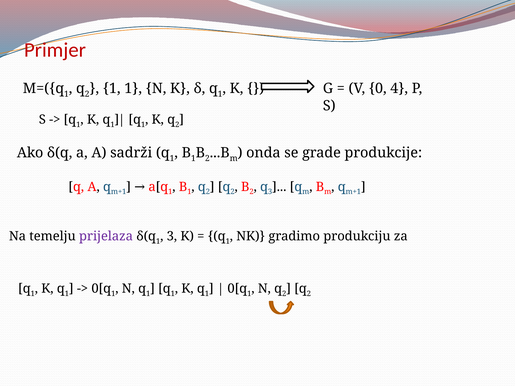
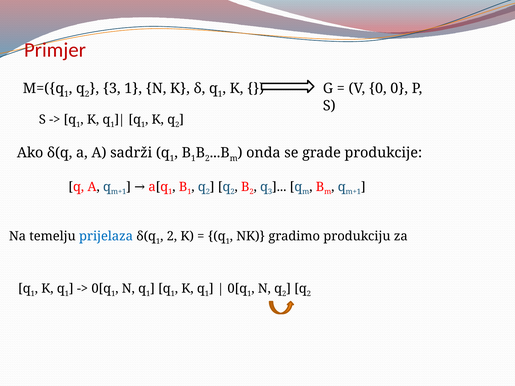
1: 1 -> 3 (112, 89)
0 4: 4 -> 0 (399, 89)
prijelaza colour: purple -> blue (106, 236)
3: 3 -> 2 (172, 236)
